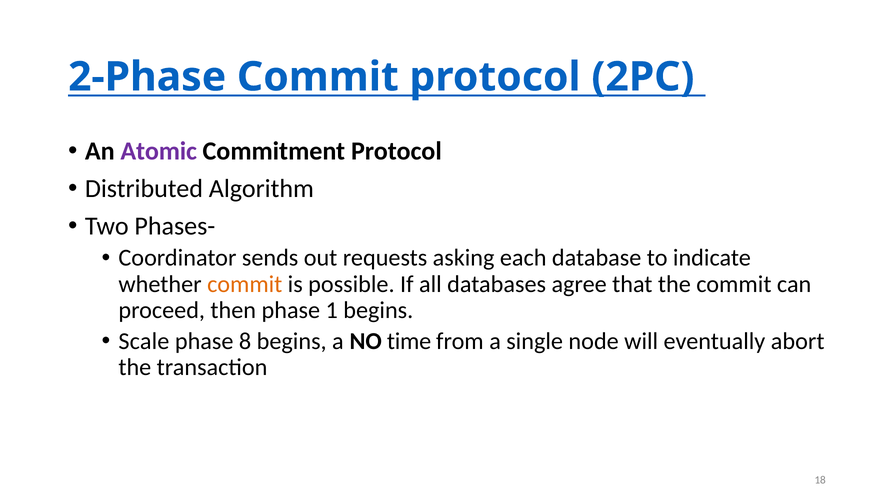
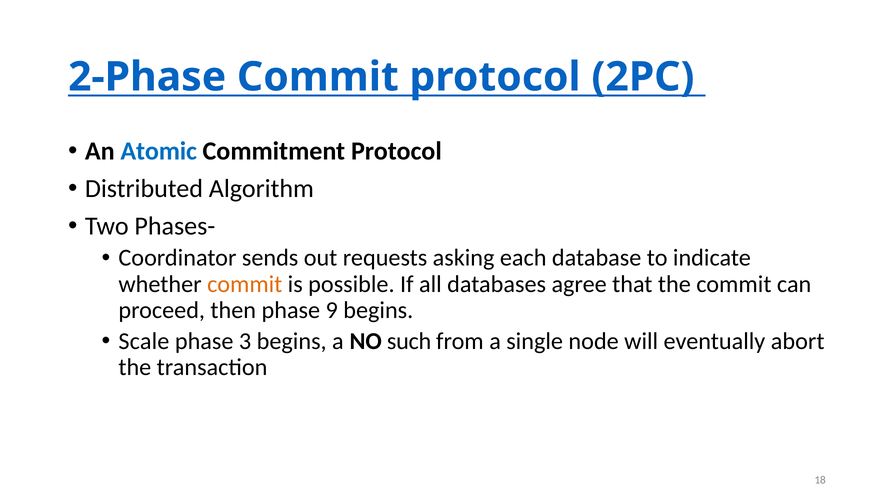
Atomic colour: purple -> blue (159, 151)
1: 1 -> 9 (332, 310)
8: 8 -> 3 (245, 341)
time: time -> such (409, 341)
